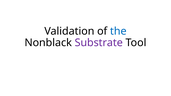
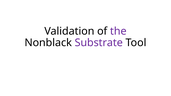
the colour: blue -> purple (118, 31)
